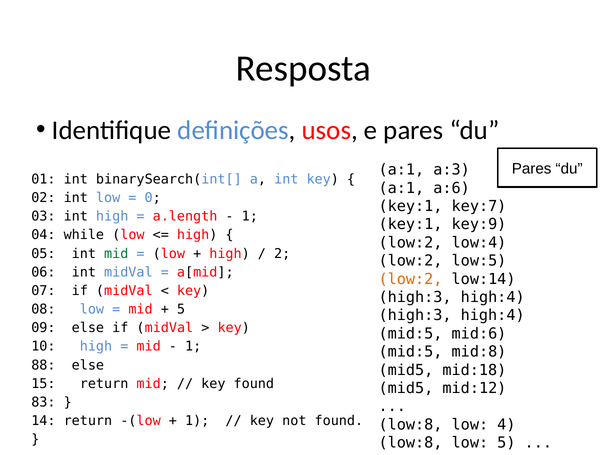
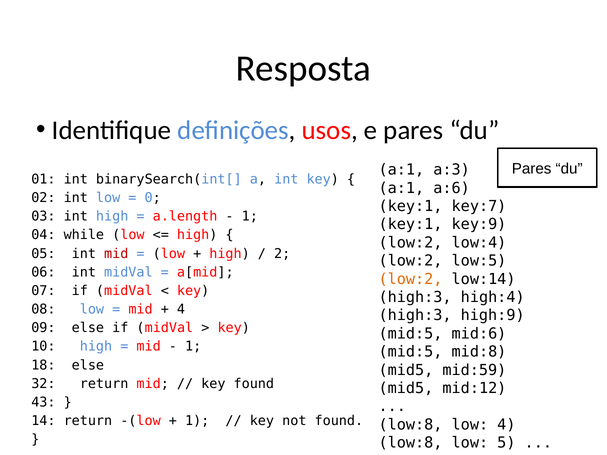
mid colour: green -> red (116, 254)
5: 5 -> 4 (181, 309)
high:4: high:4 -> high:9 (493, 316)
88: 88 -> 18 (43, 365)
mid:18: mid:18 -> mid:59 (474, 370)
15: 15 -> 32 (43, 384)
83: 83 -> 43 (43, 402)
